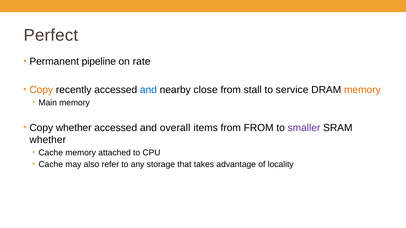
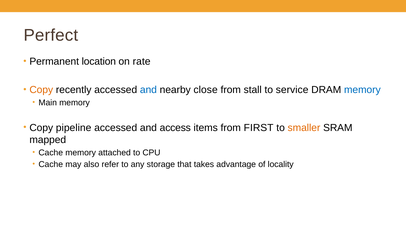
pipeline: pipeline -> location (99, 62)
memory colour: orange -> blue (362, 90)
Copy whether: whether -> pipeline (74, 128)
overall: overall -> access (175, 128)
from FROM: FROM -> FIRST (259, 128)
smaller colour: purple -> orange (304, 128)
whether: whether -> mapped (48, 140)
